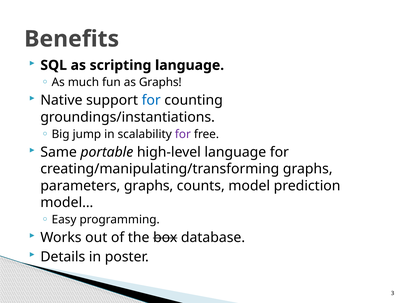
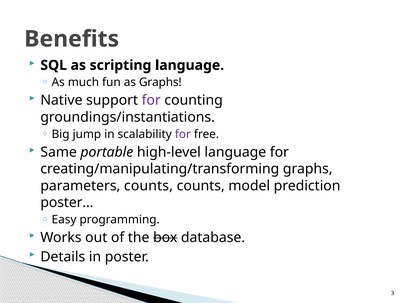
for colour: blue -> purple (151, 100)
parameters graphs: graphs -> counts (148, 186)
model…: model… -> poster… (67, 203)
